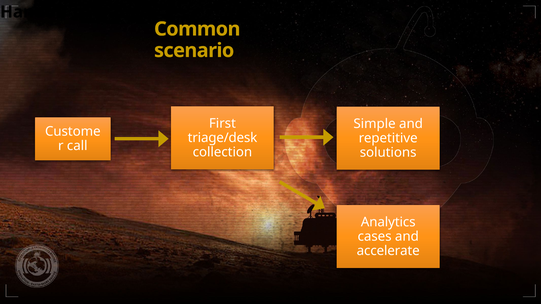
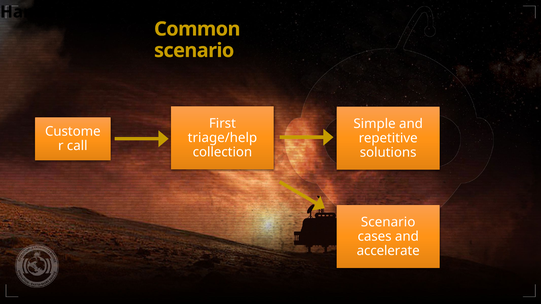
triage/desk: triage/desk -> triage/help (222, 138)
Analytics: Analytics -> Scenario (388, 222)
